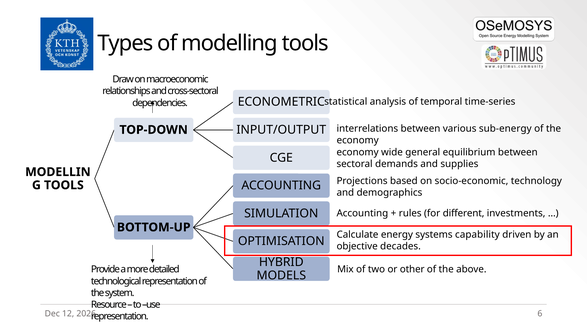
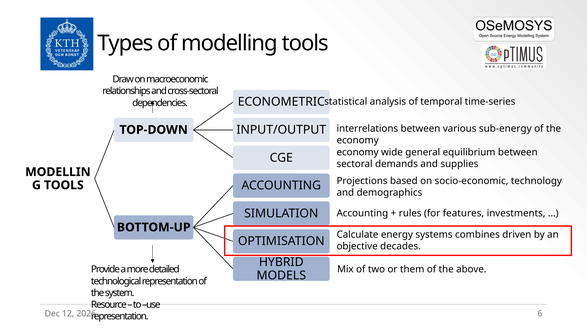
different: different -> features (463, 213)
capability: capability -> combines (477, 235)
other: other -> them (412, 270)
